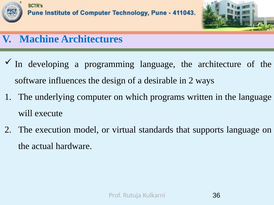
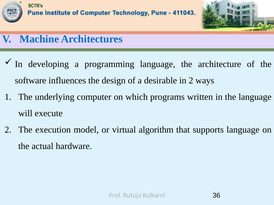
standards: standards -> algorithm (156, 130)
